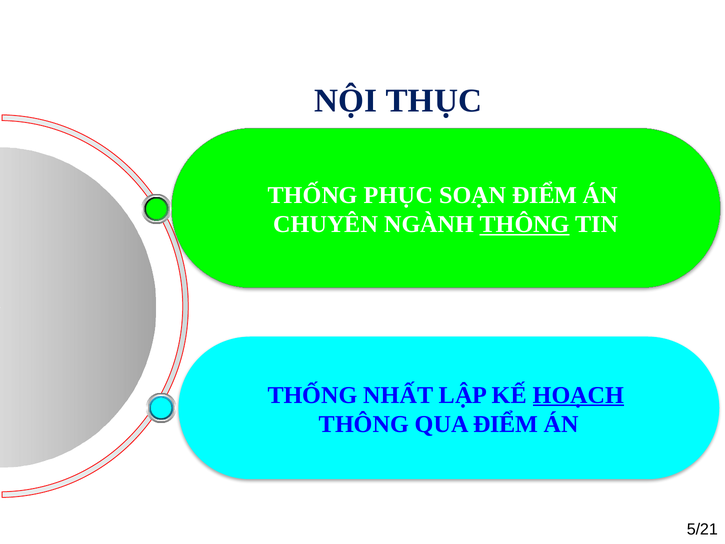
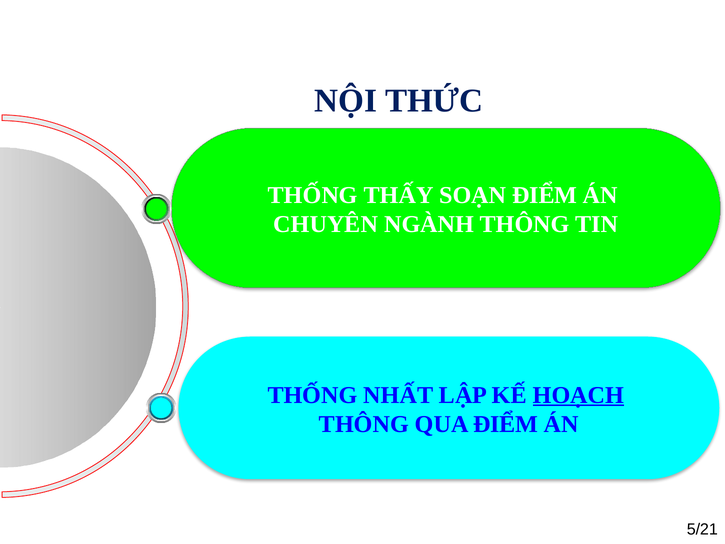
THỤC: THỤC -> THỨC (434, 101)
PHỤC: PHỤC -> THẤY (399, 195)
THÔNG underline: present -> none (525, 224)
